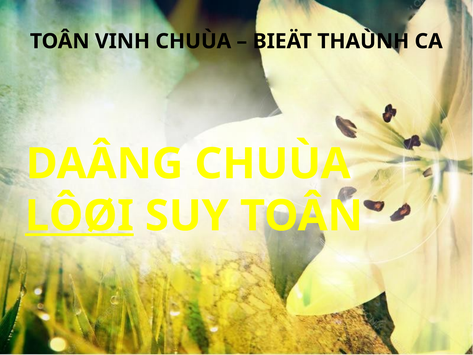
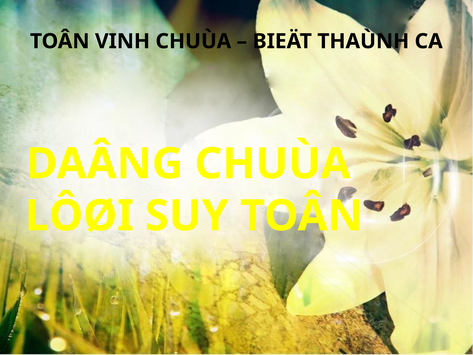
LÔØI underline: present -> none (79, 216)
